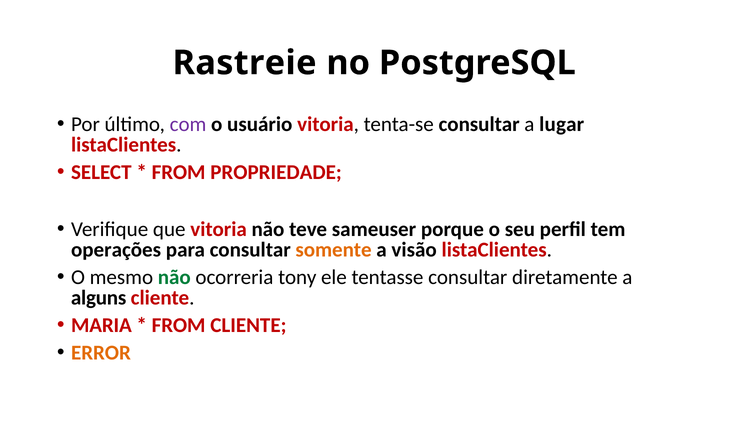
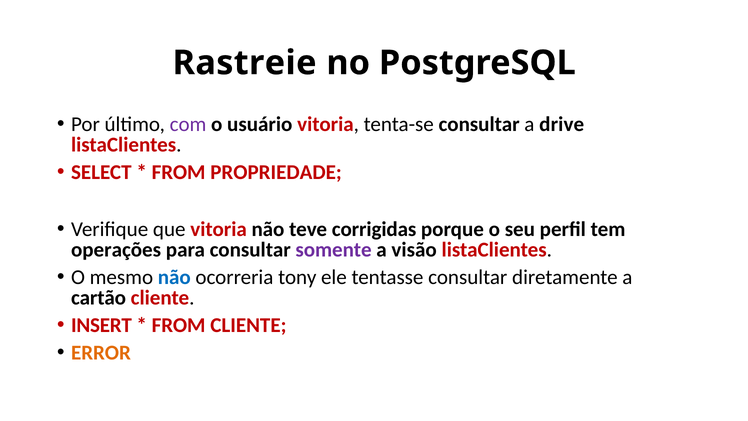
lugar: lugar -> drive (562, 124)
sameuser: sameuser -> corrigidas (374, 229)
somente colour: orange -> purple (334, 250)
não colour: green -> blue (174, 277)
alguns: alguns -> cartão (99, 298)
MARIA: MARIA -> INSERT (101, 325)
